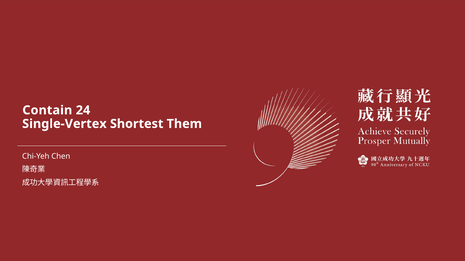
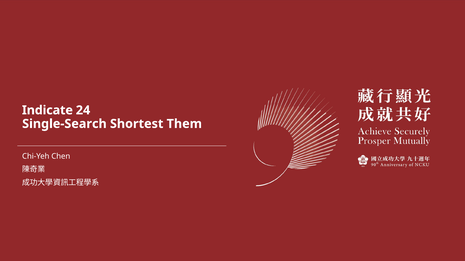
Contain: Contain -> Indicate (47, 110)
Single-Vertex: Single-Vertex -> Single-Search (64, 124)
